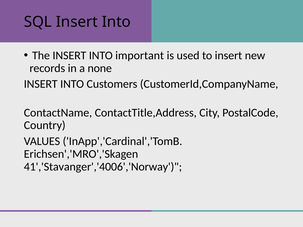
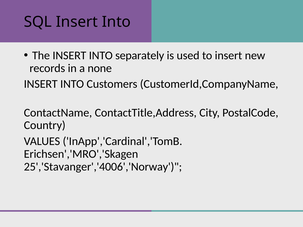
important: important -> separately (140, 56)
41','Stavanger','4006','Norway: 41','Stavanger','4006','Norway -> 25','Stavanger','4006','Norway (103, 167)
